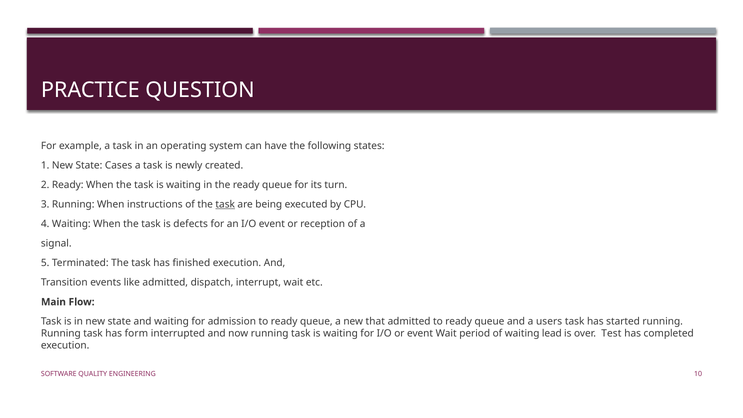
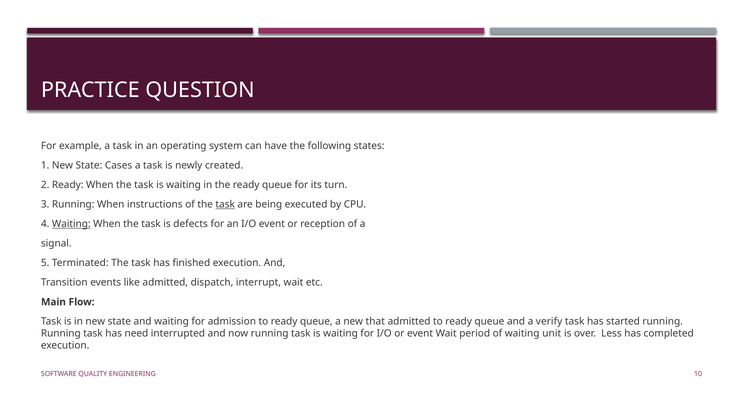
Waiting underline: none -> present (71, 224)
users: users -> verify (549, 321)
form: form -> need (136, 334)
lead: lead -> unit (552, 334)
Test: Test -> Less (611, 334)
